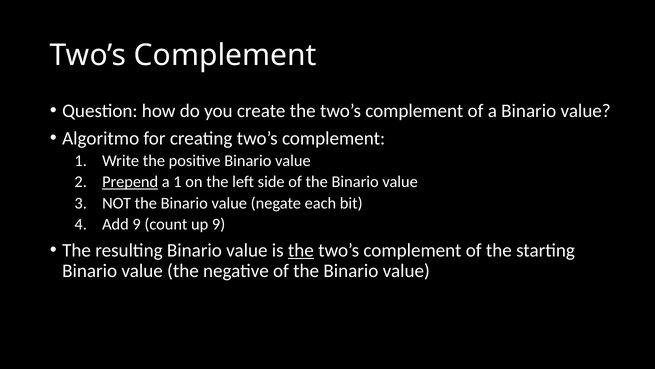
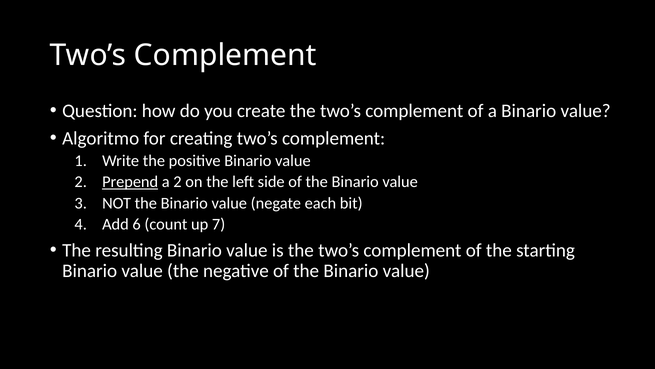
a 1: 1 -> 2 (177, 182)
Add 9: 9 -> 6 (137, 224)
up 9: 9 -> 7 (219, 224)
the underline: present -> none (301, 250)
